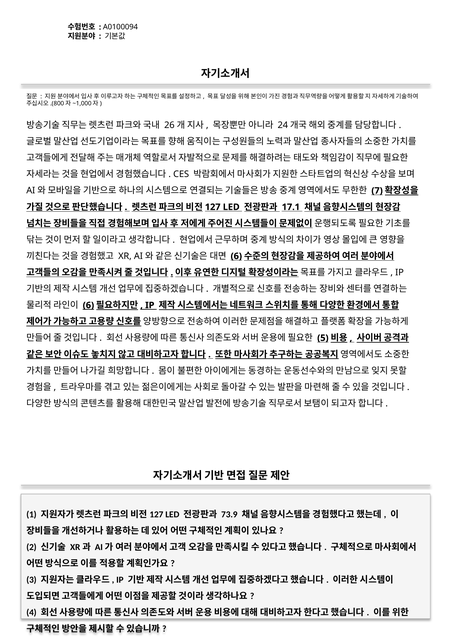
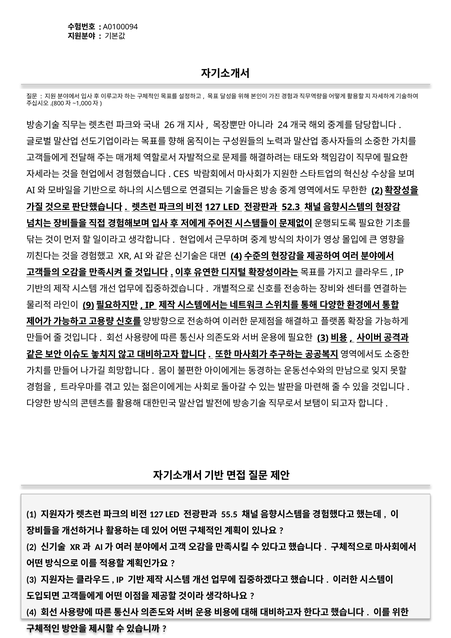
7: 7 -> 2 (377, 191)
17.1: 17.1 -> 52.3 (291, 207)
6: 6 -> 4 (236, 256)
6: 6 -> 9 (88, 305)
5: 5 -> 3 (323, 338)
73.9: 73.9 -> 55.5 (229, 514)
